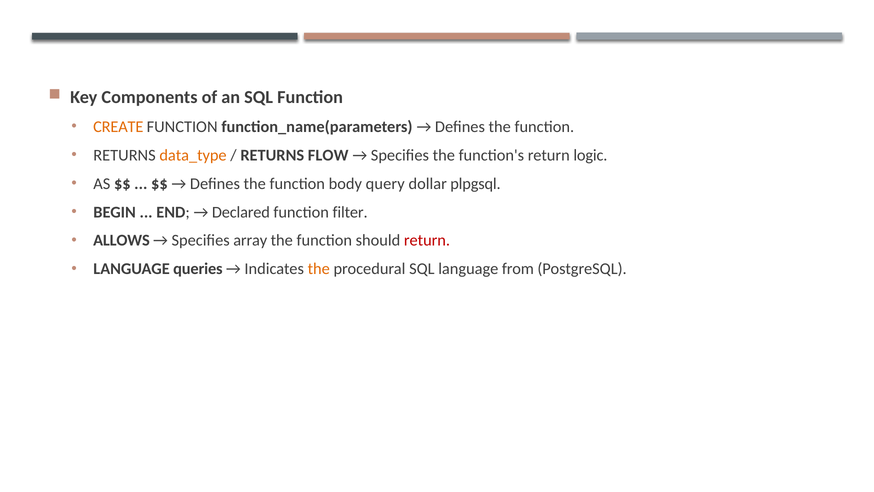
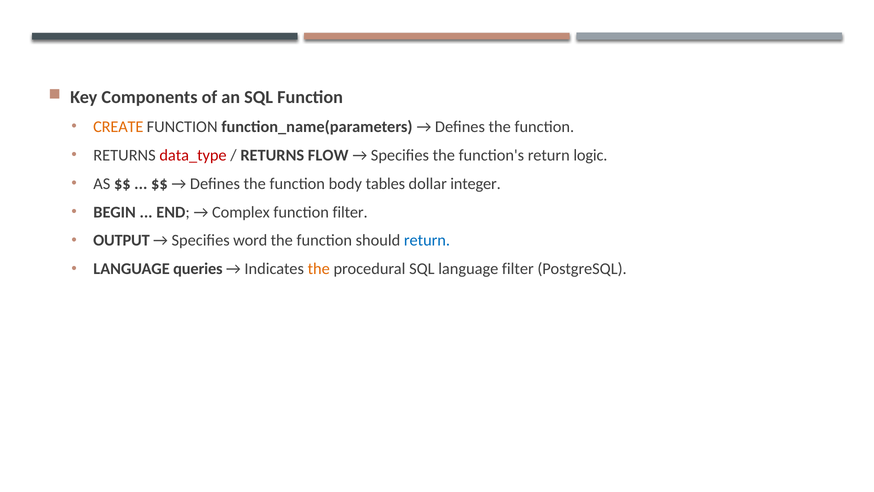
data_type colour: orange -> red (193, 155)
query: query -> tables (385, 184)
plpgsql: plpgsql -> integer (476, 184)
Declared: Declared -> Complex (241, 212)
ALLOWS: ALLOWS -> OUTPUT (121, 240)
array: array -> word (250, 240)
return colour: red -> blue (427, 240)
language from: from -> filter (518, 269)
